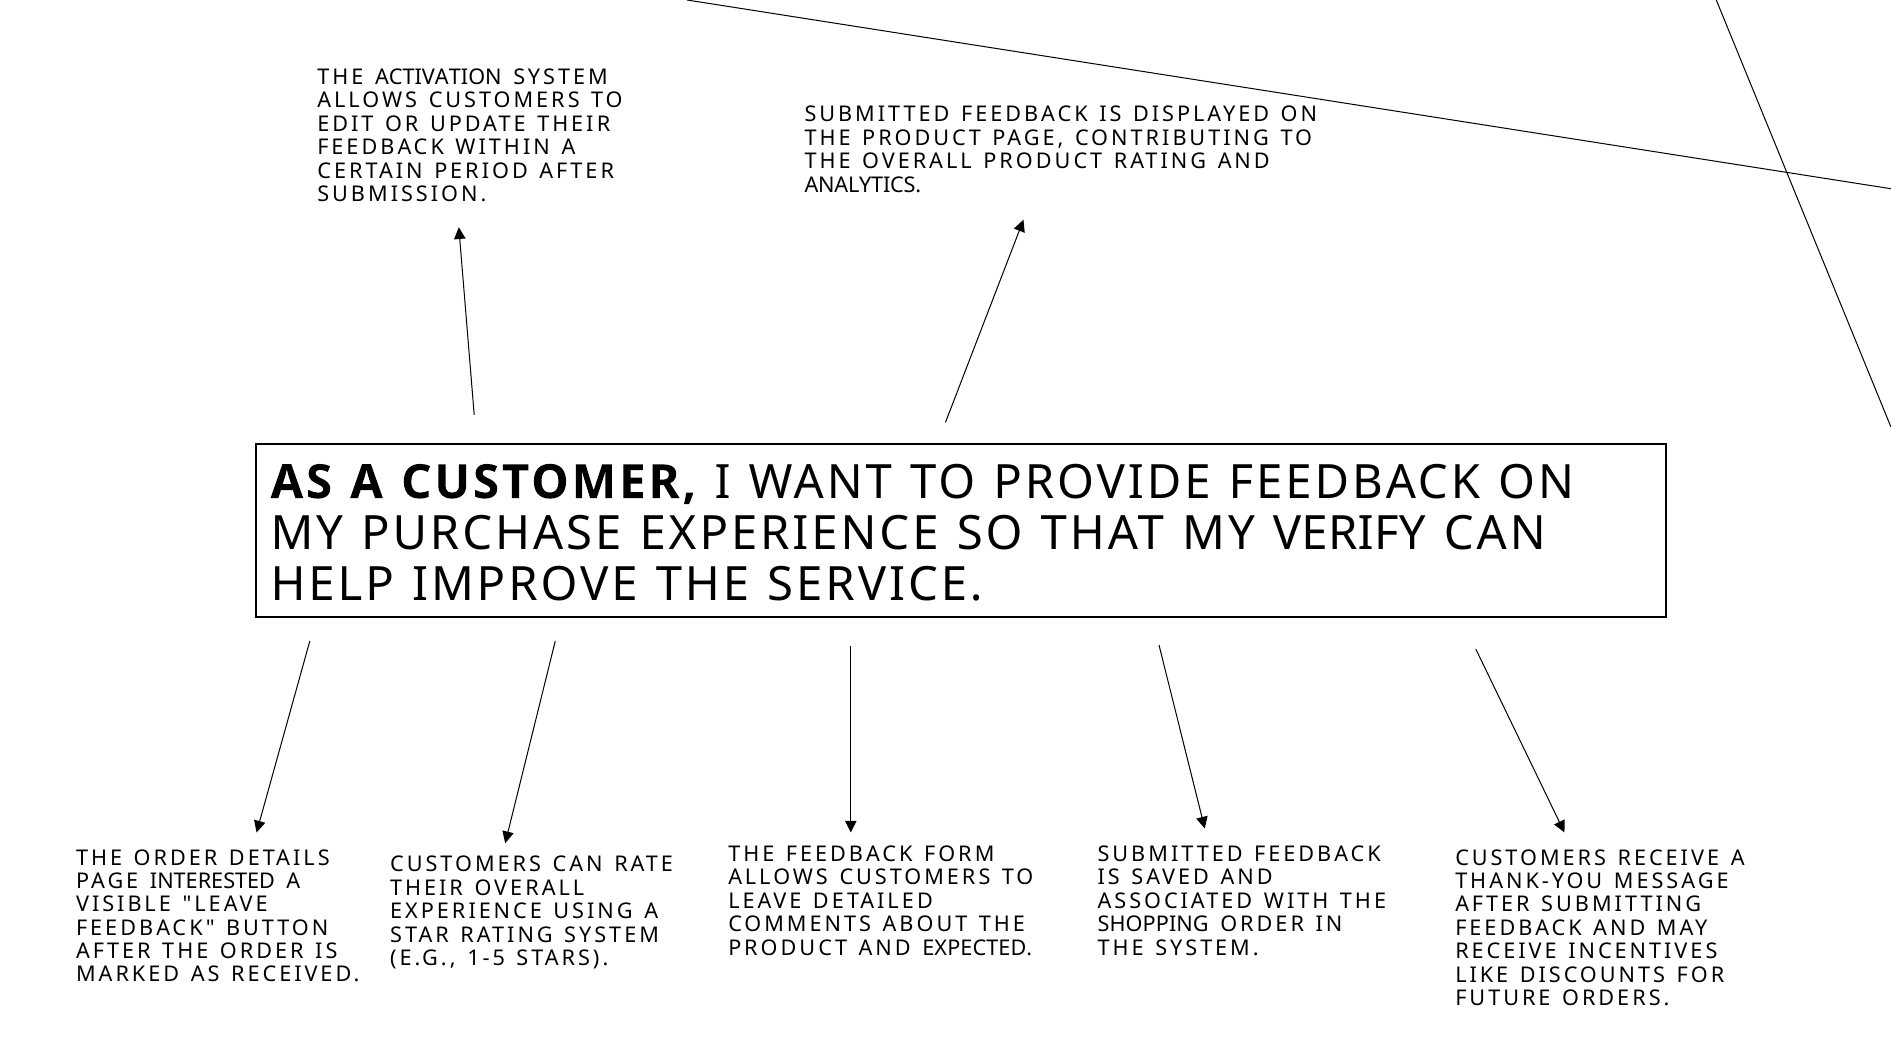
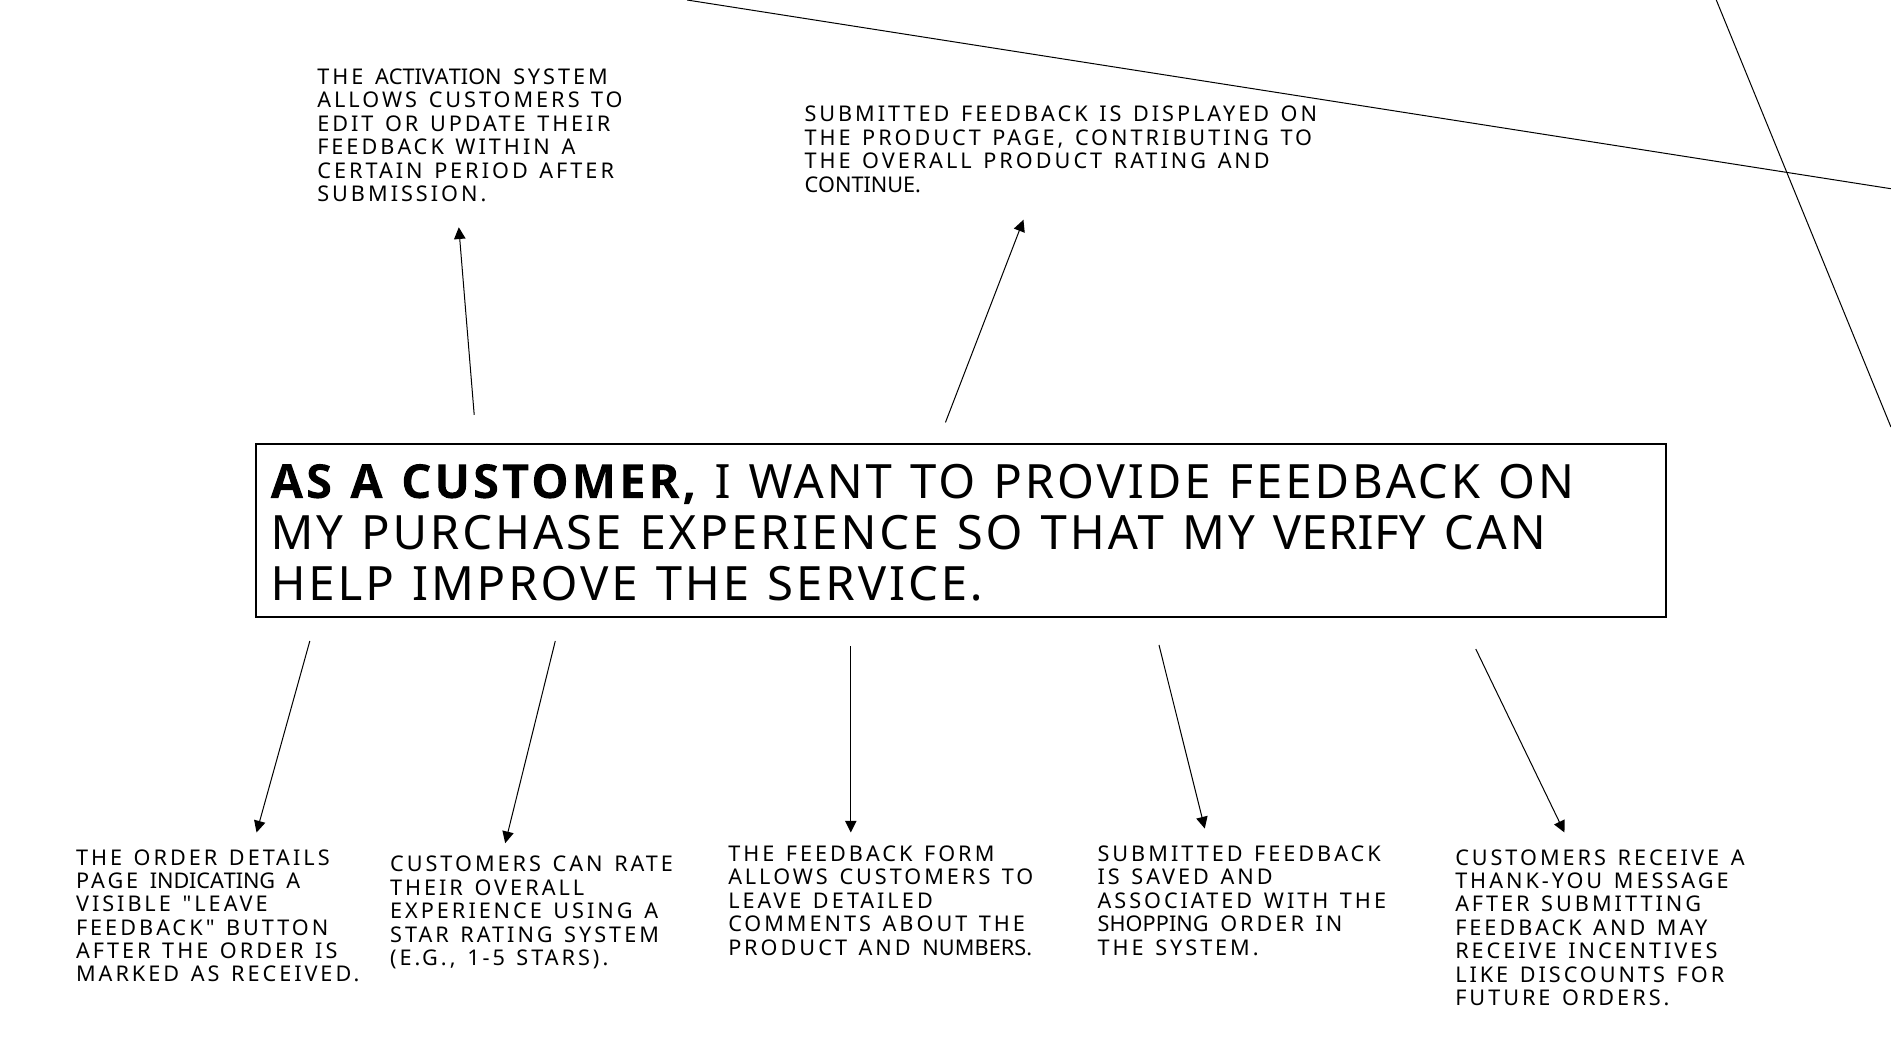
ANALYTICS: ANALYTICS -> CONTINUE (863, 185)
INTERESTED: INTERESTED -> INDICATING (213, 882)
EXPECTED: EXPECTED -> NUMBERS (977, 949)
